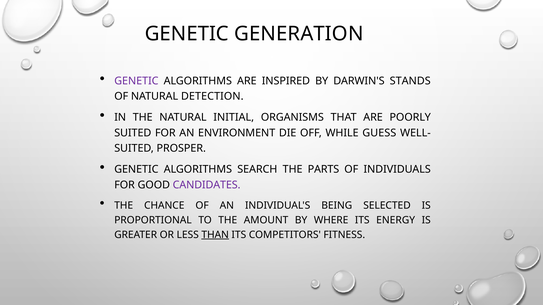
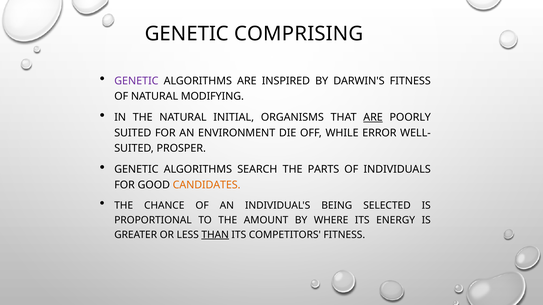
GENERATION: GENERATION -> COMPRISING (299, 34)
DARWIN'S STANDS: STANDS -> FITNESS (410, 81)
DETECTION: DETECTION -> MODIFYING (212, 96)
ARE underline: none -> present (373, 118)
GUESS: GUESS -> ERROR (379, 133)
CANDIDATES colour: purple -> orange (207, 185)
